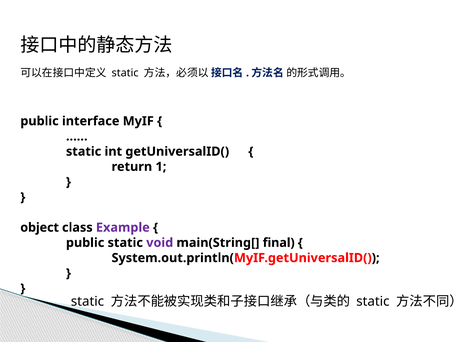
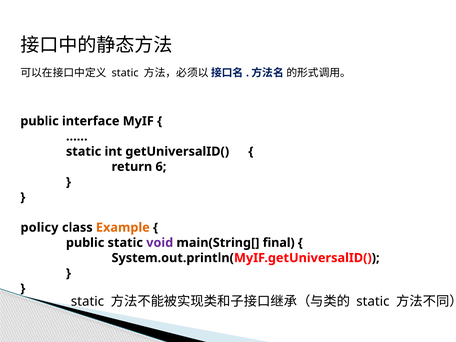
1: 1 -> 6 (161, 167)
object: object -> policy (39, 228)
Example colour: purple -> orange (123, 228)
